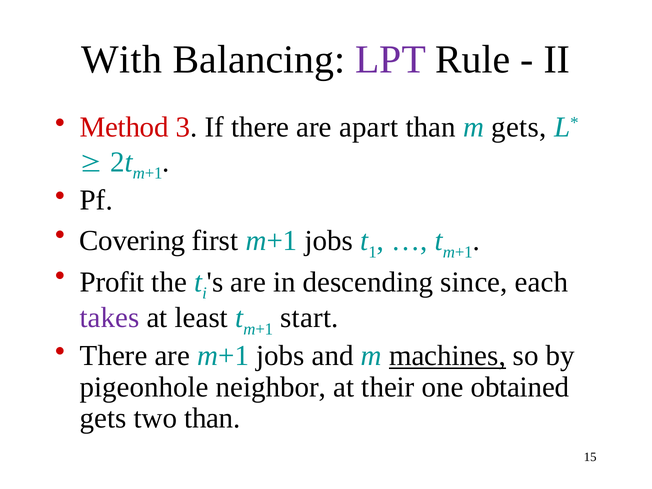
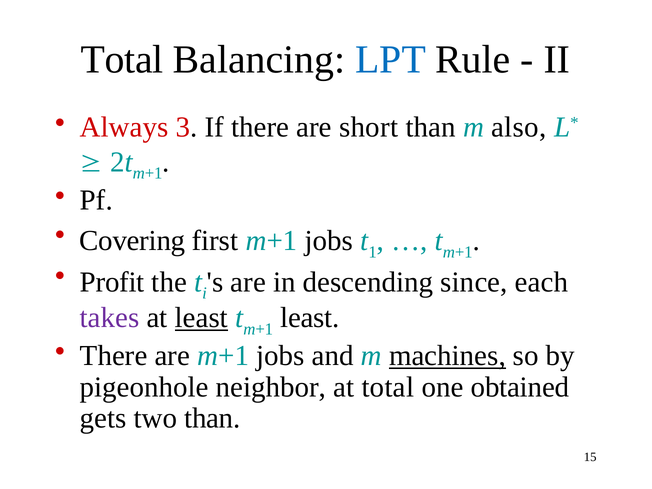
With: With -> Total (122, 60)
LPT colour: purple -> blue (391, 60)
Method: Method -> Always (124, 127)
apart: apart -> short (369, 127)
m gets: gets -> also (519, 127)
least underline: none -> present (201, 318)
m+1 start: start -> least (310, 318)
at their: their -> total (388, 387)
